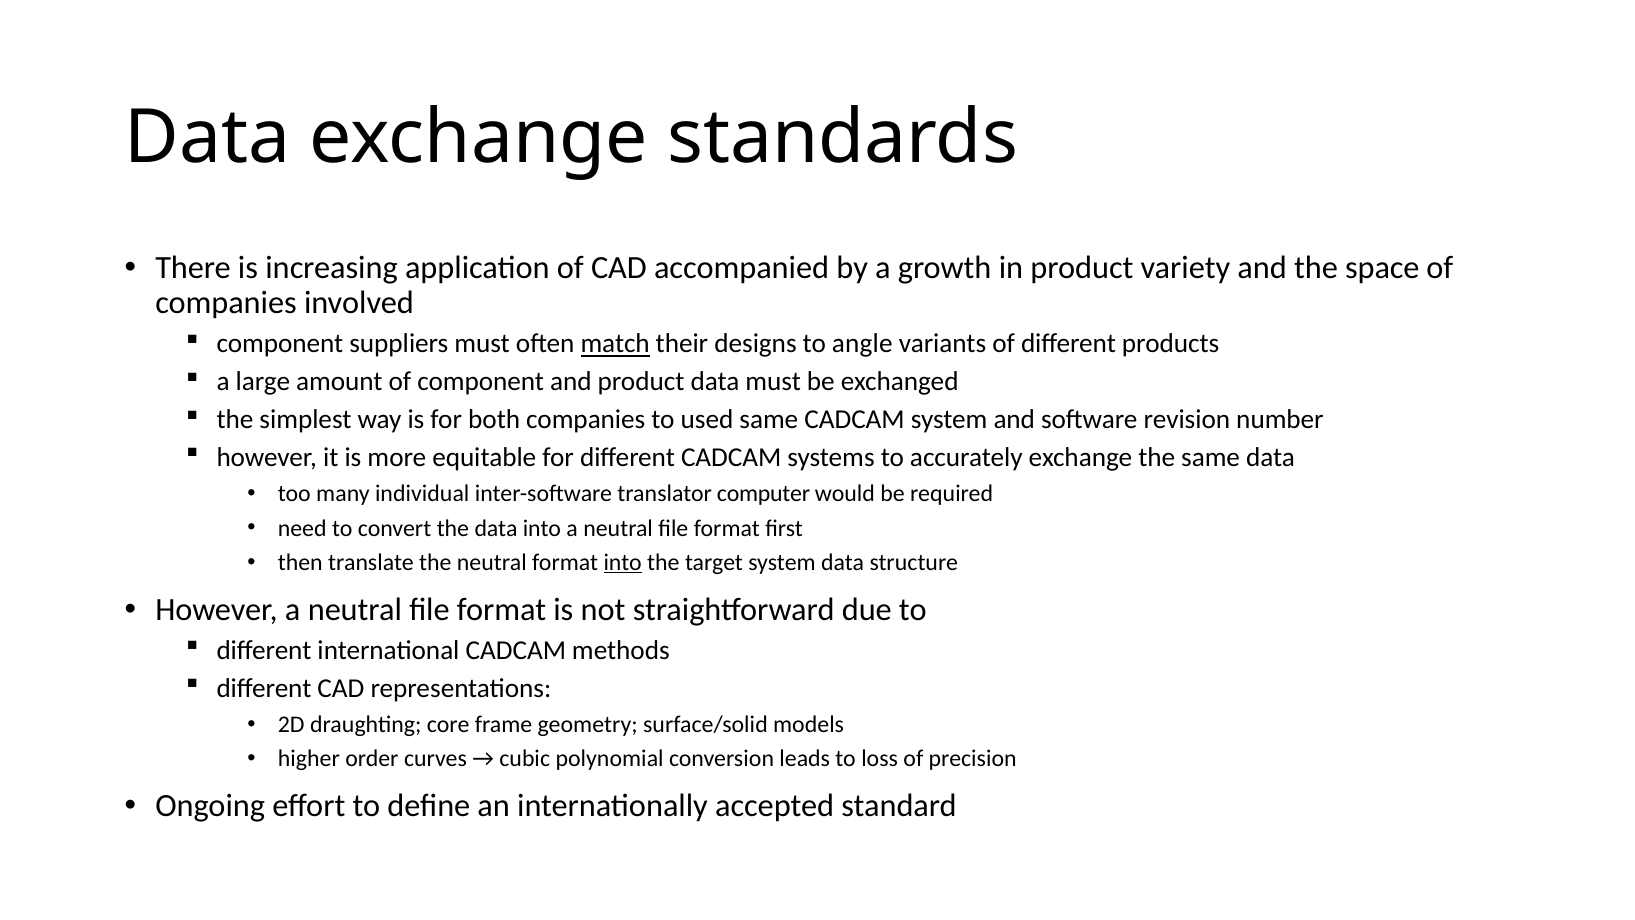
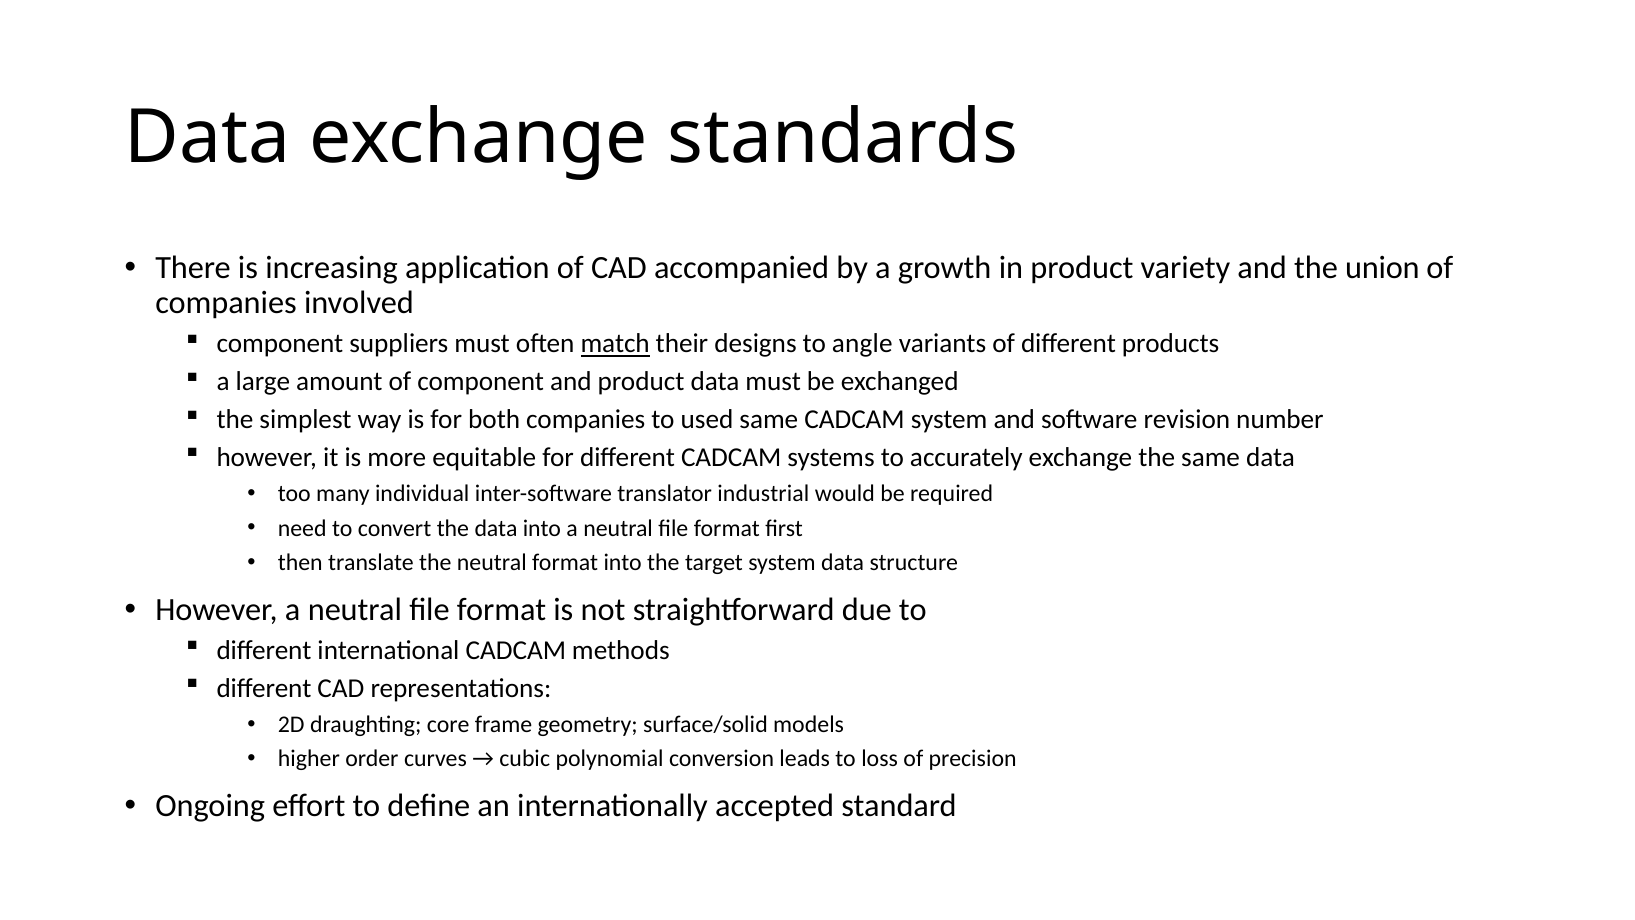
space: space -> union (1382, 268)
computer: computer -> industrial (763, 494)
into underline: present -> none (623, 562)
